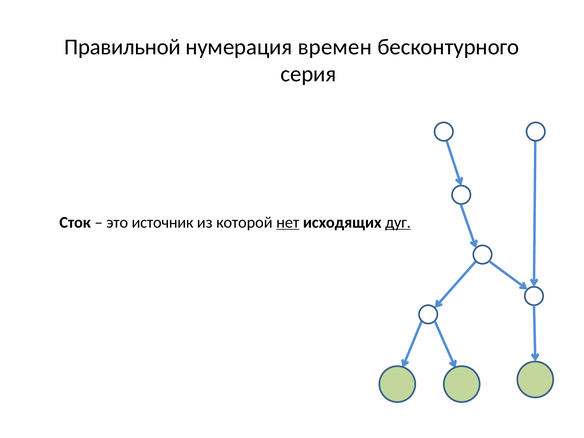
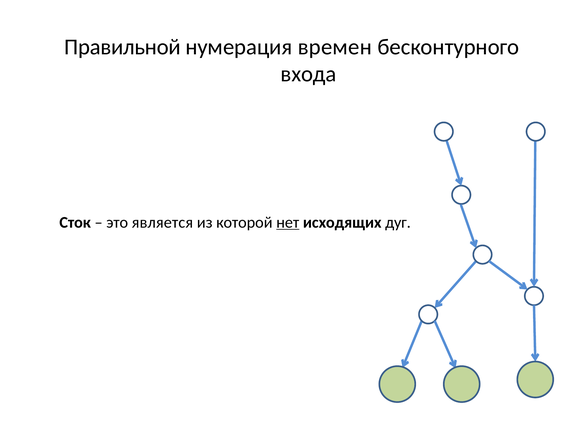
серия: серия -> входа (308, 74)
источник: источник -> является (162, 222)
дуг underline: present -> none (398, 222)
